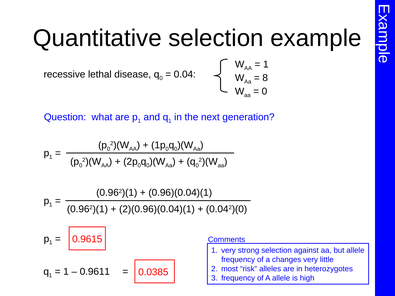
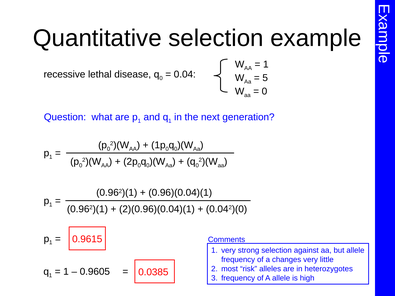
8: 8 -> 5 (265, 78)
0.9611: 0.9611 -> 0.9605 (95, 272)
